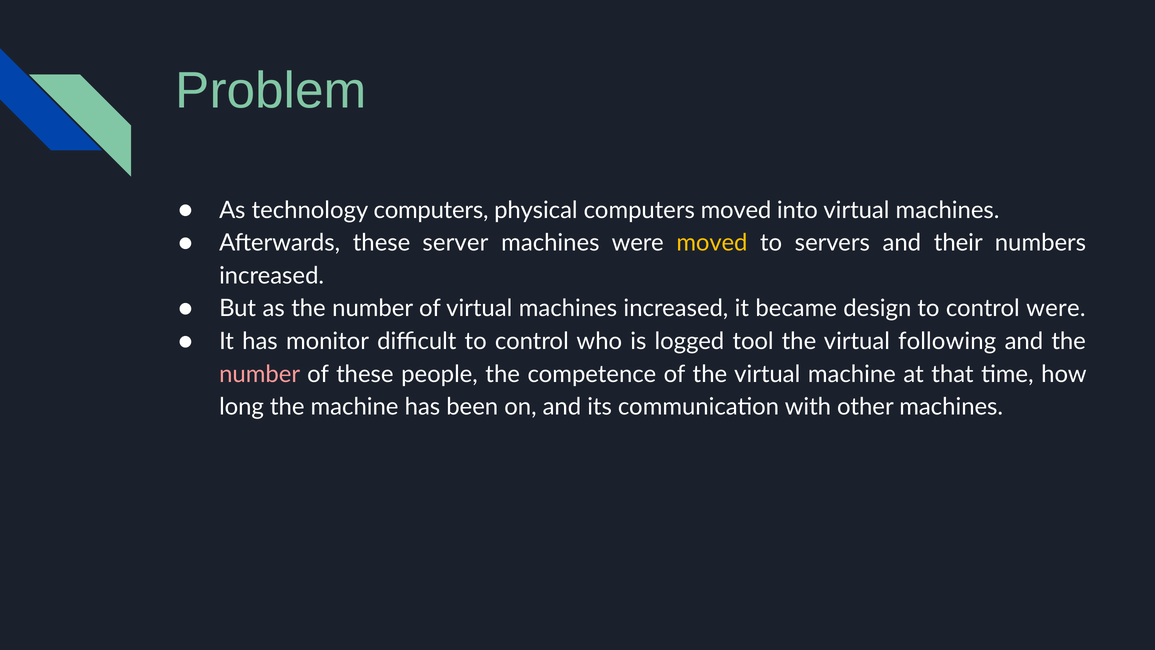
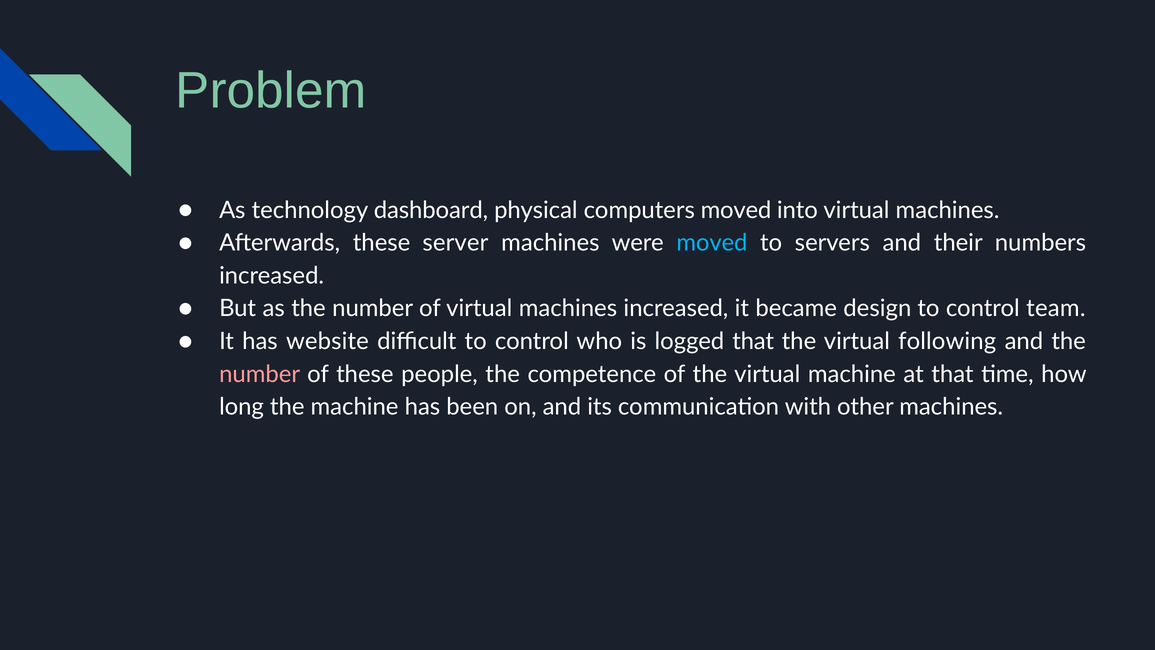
technology computers: computers -> dashboard (431, 210)
moved colour: yellow -> light blue (712, 243)
control were: were -> team (1056, 308)
monitor: monitor -> website (327, 341)
logged tool: tool -> that (753, 341)
